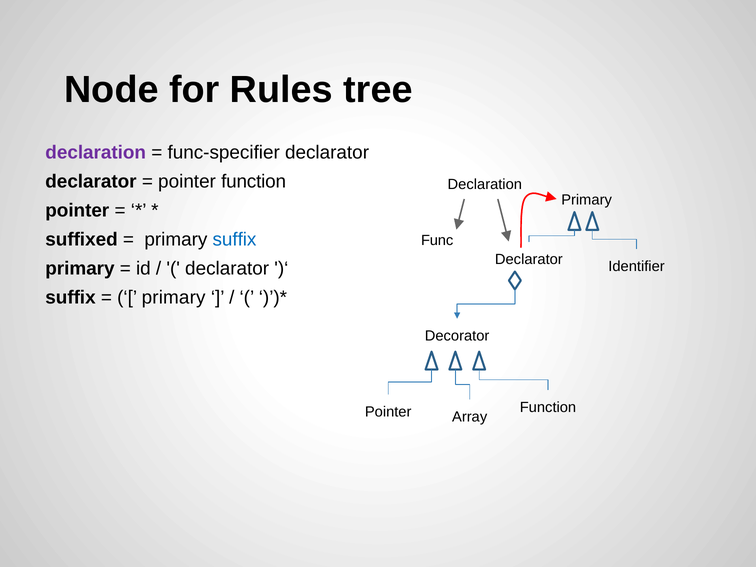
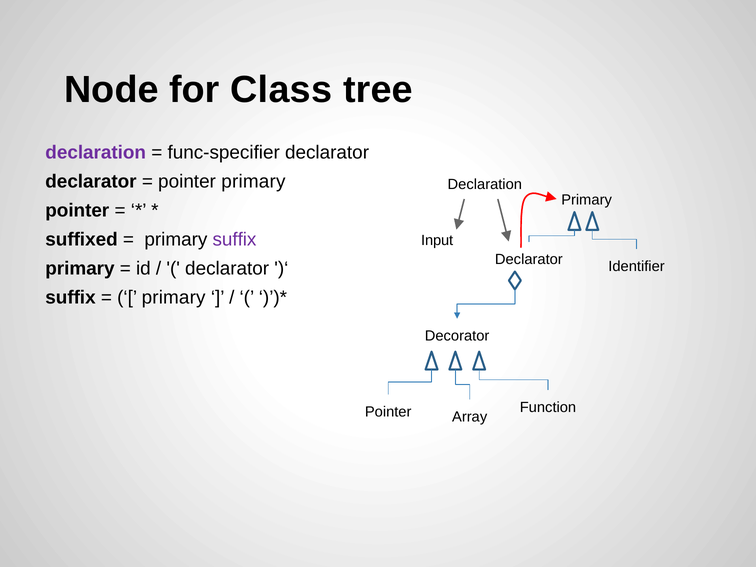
Rules: Rules -> Class (281, 90)
pointer function: function -> primary (253, 182)
suffix colour: blue -> purple (235, 239)
Func: Func -> Input (437, 241)
